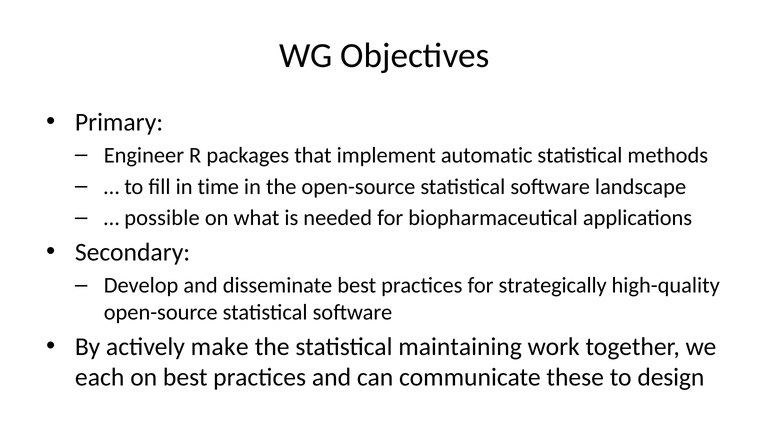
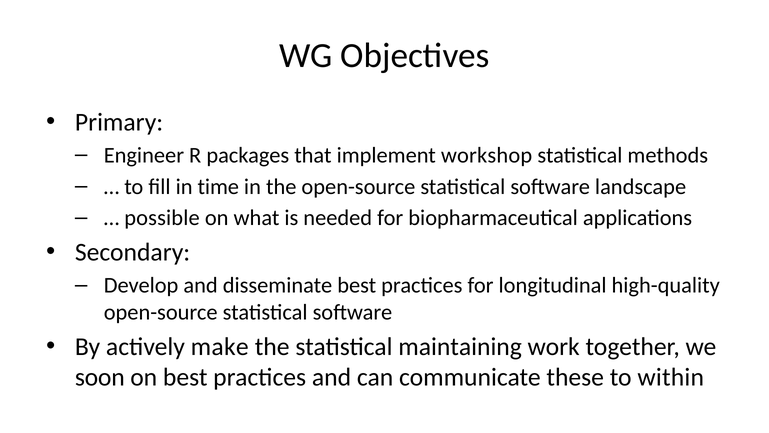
automatic: automatic -> workshop (487, 155)
strategically: strategically -> longitudinal (553, 285)
each: each -> soon (100, 377)
design: design -> within (671, 377)
